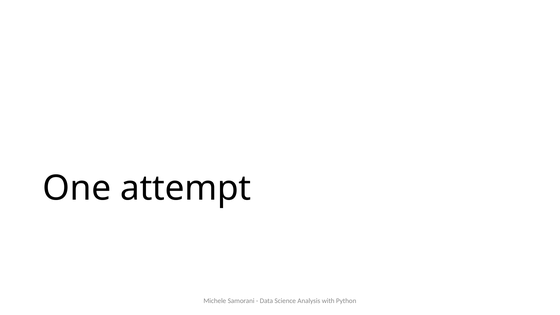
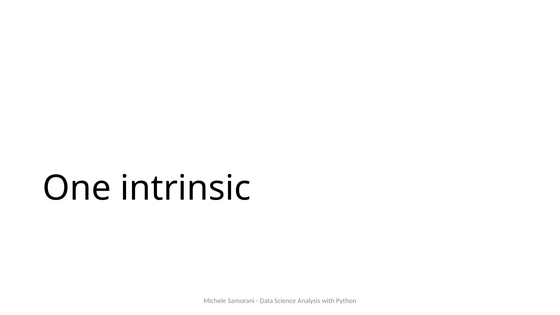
attempt: attempt -> intrinsic (186, 188)
